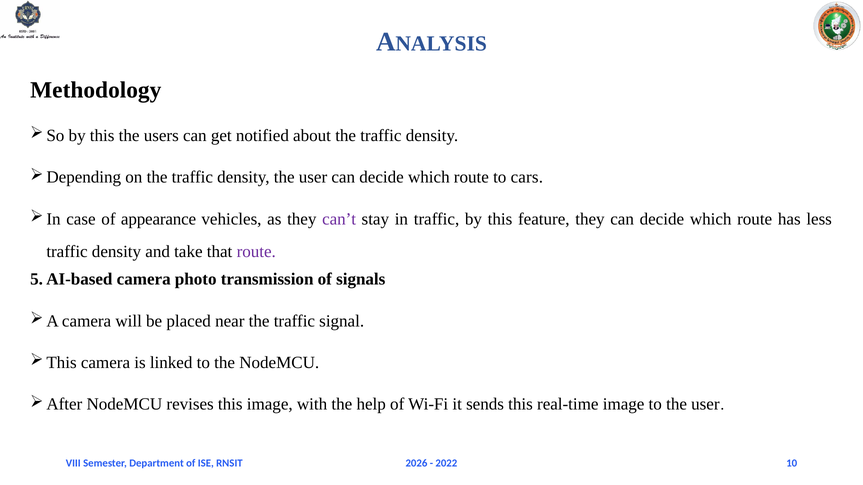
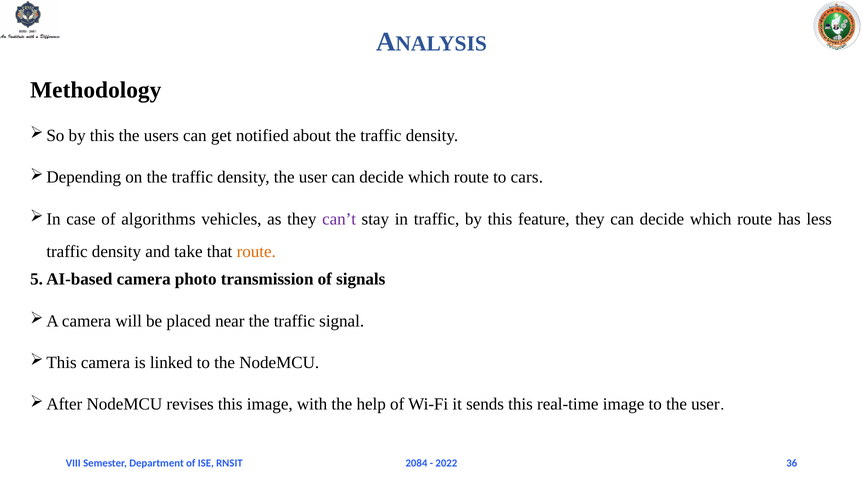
appearance: appearance -> algorithms (158, 219)
route colour: purple -> orange (256, 252)
2026: 2026 -> 2084 (416, 463)
10: 10 -> 36 (792, 463)
